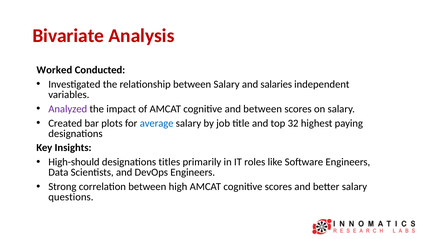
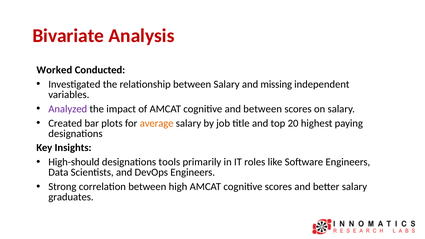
salaries: salaries -> missing (276, 84)
average colour: blue -> orange (157, 123)
32: 32 -> 20 (293, 123)
titles: titles -> tools (169, 162)
questions: questions -> graduates (71, 197)
